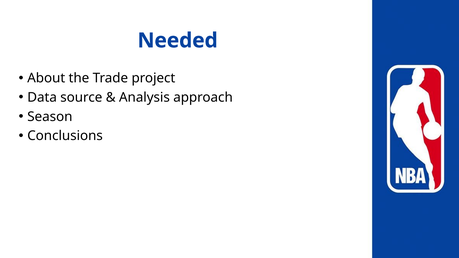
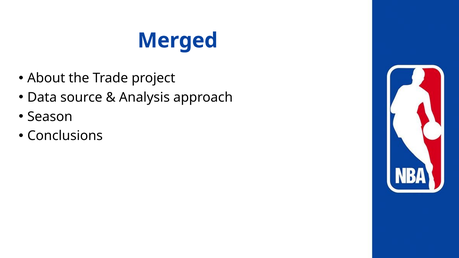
Needed: Needed -> Merged (178, 41)
